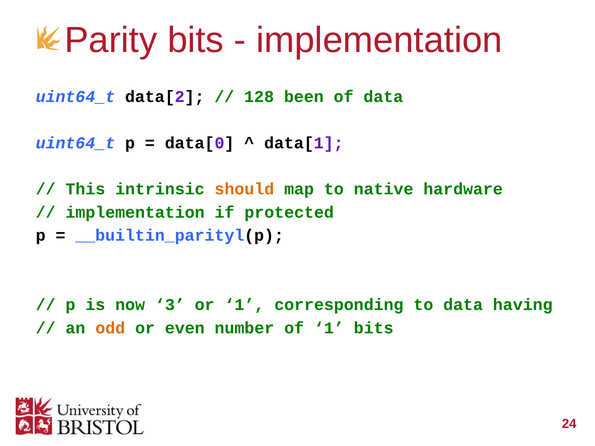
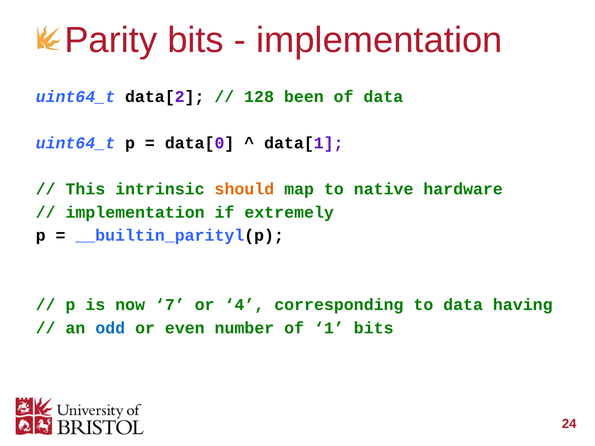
protected: protected -> extremely (289, 212)
3: 3 -> 7 (170, 305)
or 1: 1 -> 4 (244, 305)
odd colour: orange -> blue (110, 328)
